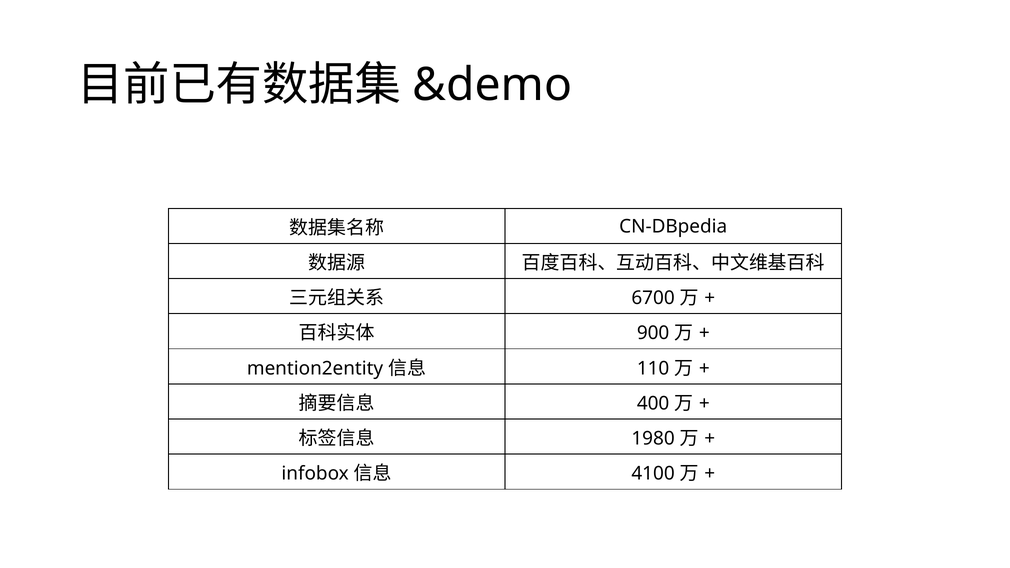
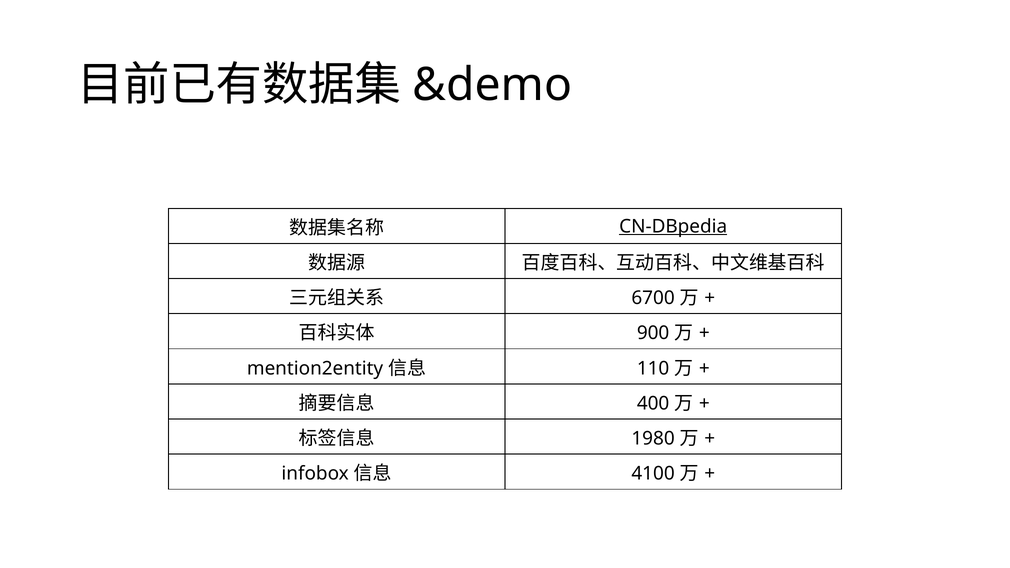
CN-DBpedia underline: none -> present (673, 226)
